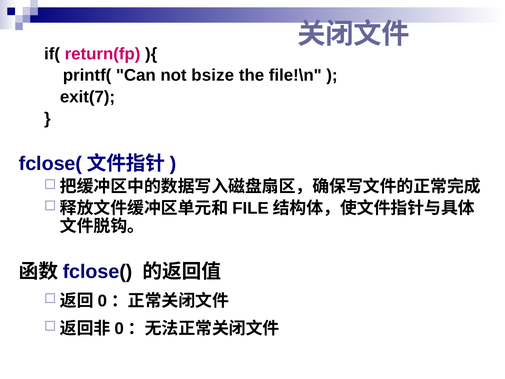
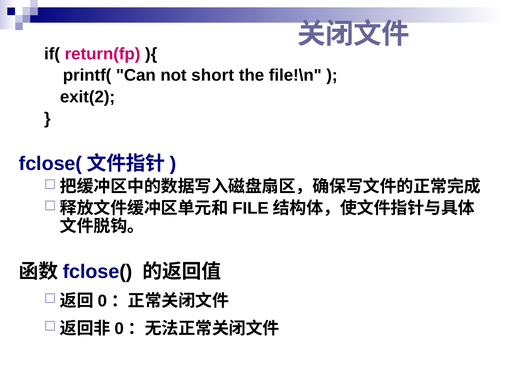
bsize: bsize -> short (213, 75)
exit(7: exit(7 -> exit(2 (88, 97)
